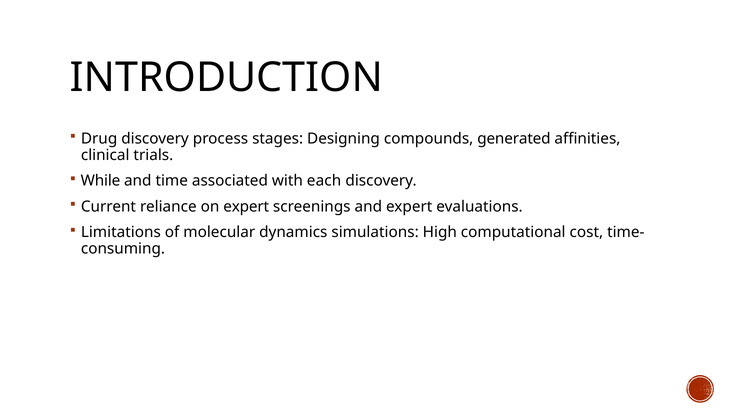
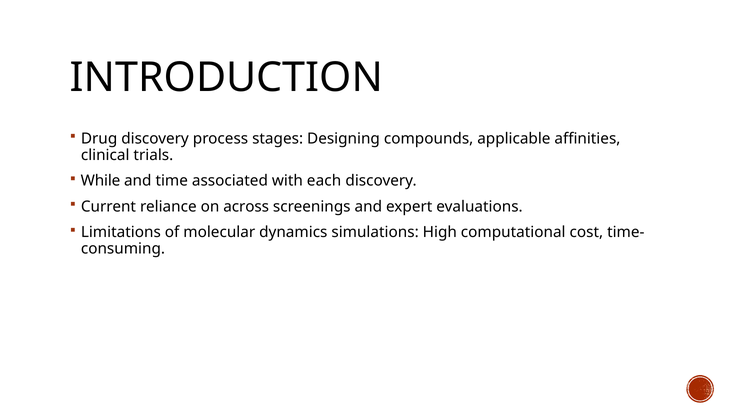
generated: generated -> applicable (514, 139)
on expert: expert -> across (246, 207)
